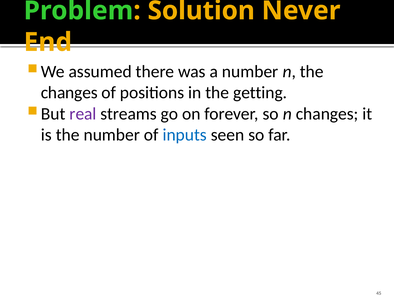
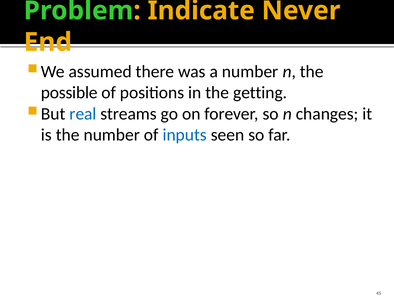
Solution: Solution -> Indicate (201, 11)
changes: changes -> possible (69, 93)
real colour: purple -> blue (83, 114)
